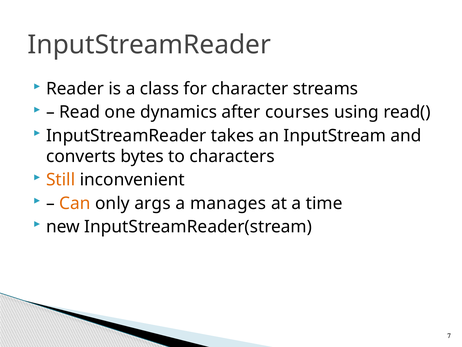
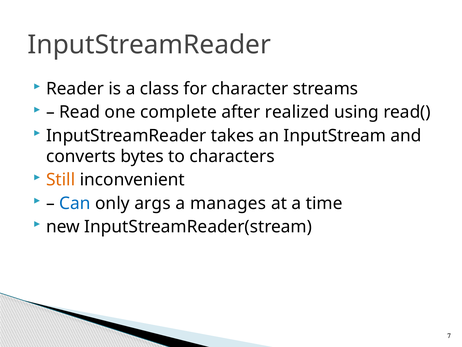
dynamics: dynamics -> complete (178, 112)
courses: courses -> realized (297, 112)
Can colour: orange -> blue (75, 203)
